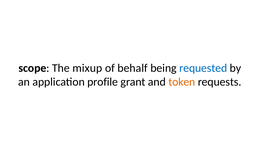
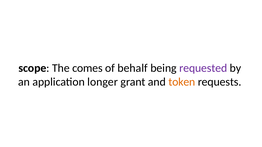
mixup: mixup -> comes (87, 68)
requested colour: blue -> purple (203, 68)
profile: profile -> longer (103, 82)
